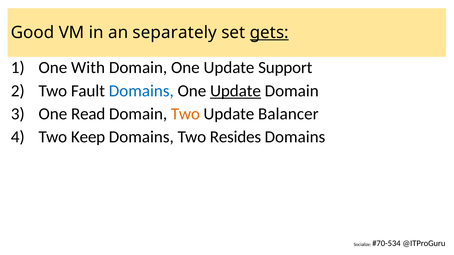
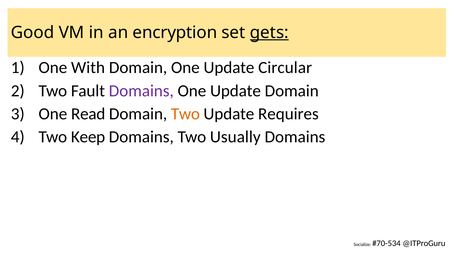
separately: separately -> encryption (175, 32)
Support: Support -> Circular (285, 68)
Domains colour: blue -> purple (141, 91)
Update underline: present -> none (235, 91)
Balancer: Balancer -> Requires (288, 114)
Resides: Resides -> Usually (235, 137)
